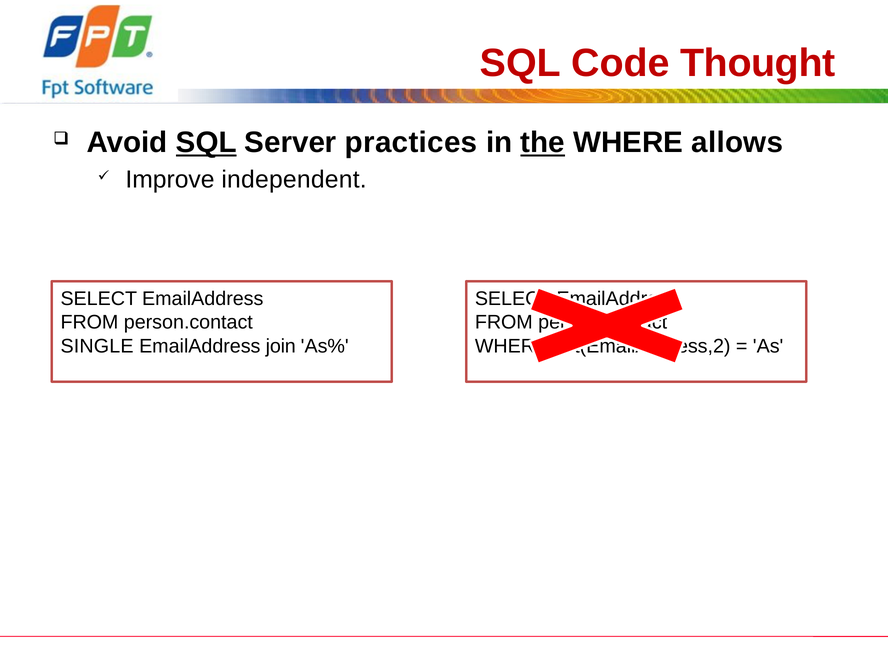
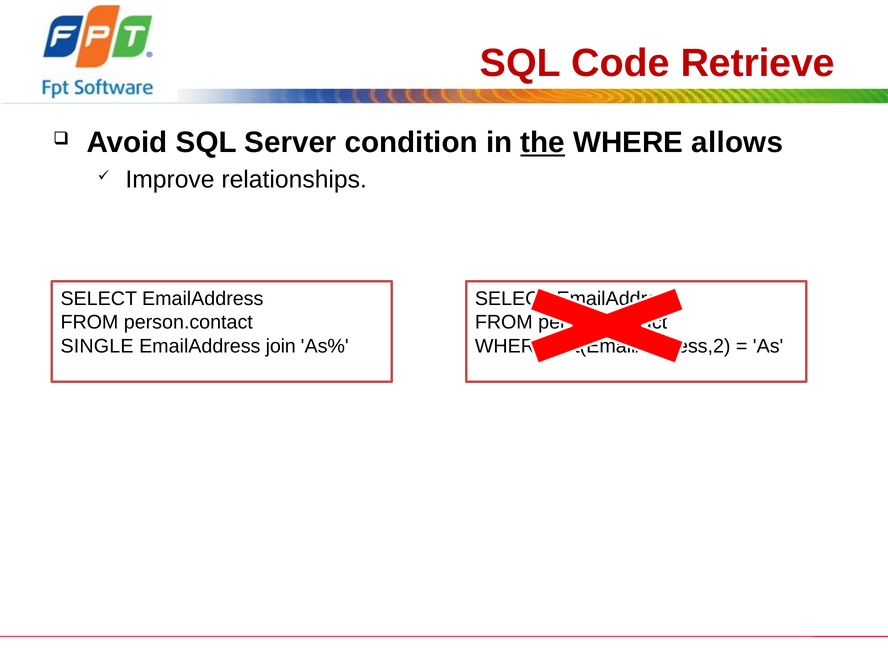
Thought: Thought -> Retrieve (758, 63)
SQL underline: present -> none (206, 143)
practices: practices -> condition (411, 143)
independent: independent -> relationships (294, 180)
